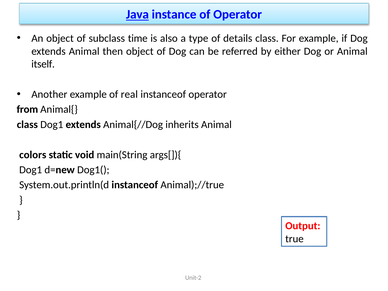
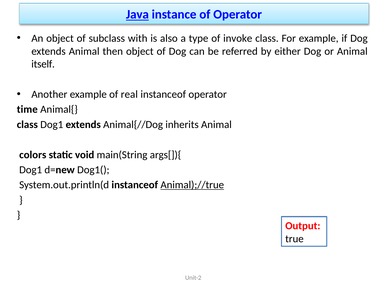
time: time -> with (138, 38)
details: details -> invoke (238, 38)
from: from -> time (27, 109)
Animal);//true underline: none -> present (192, 185)
